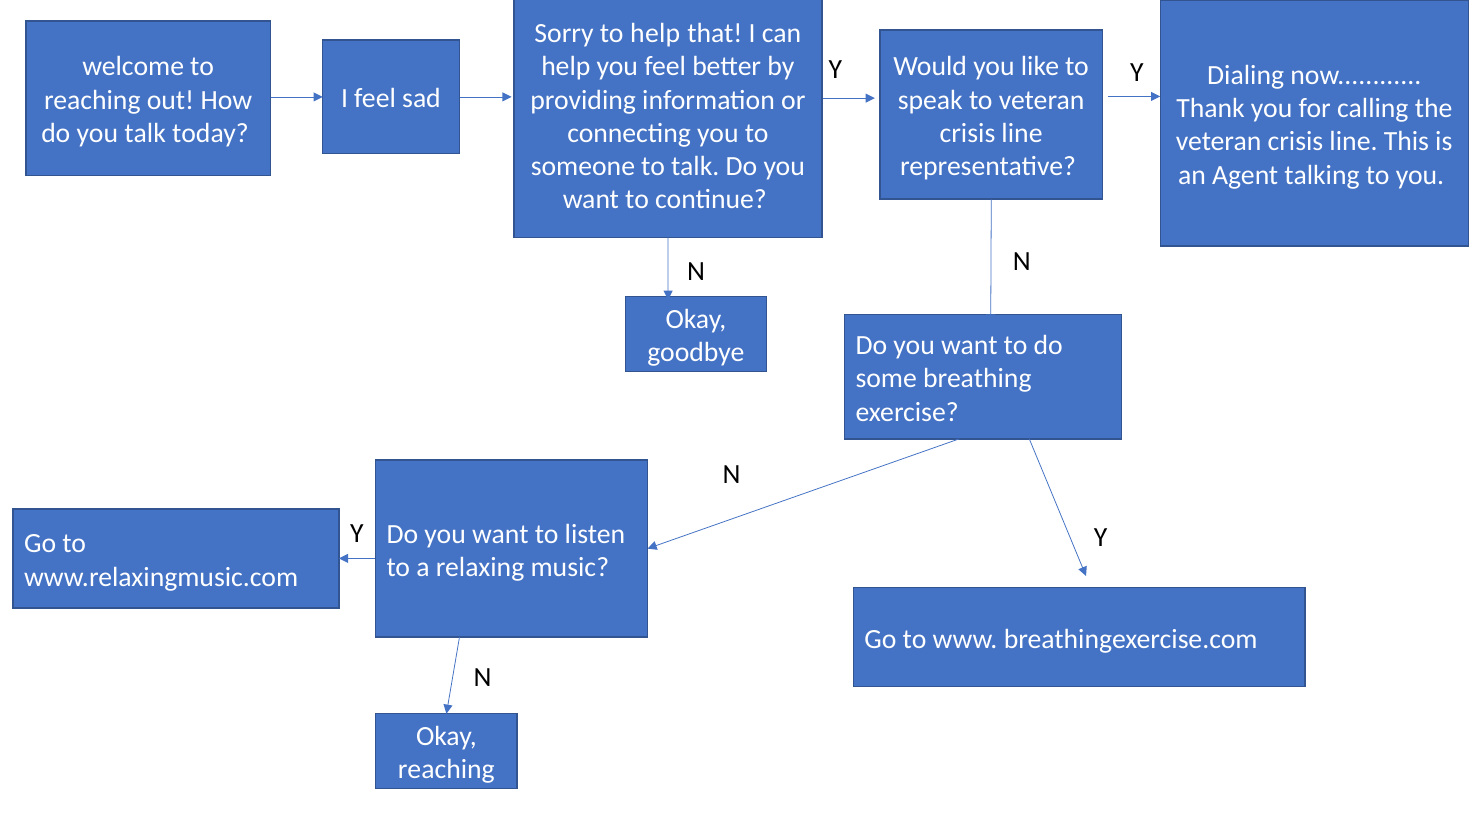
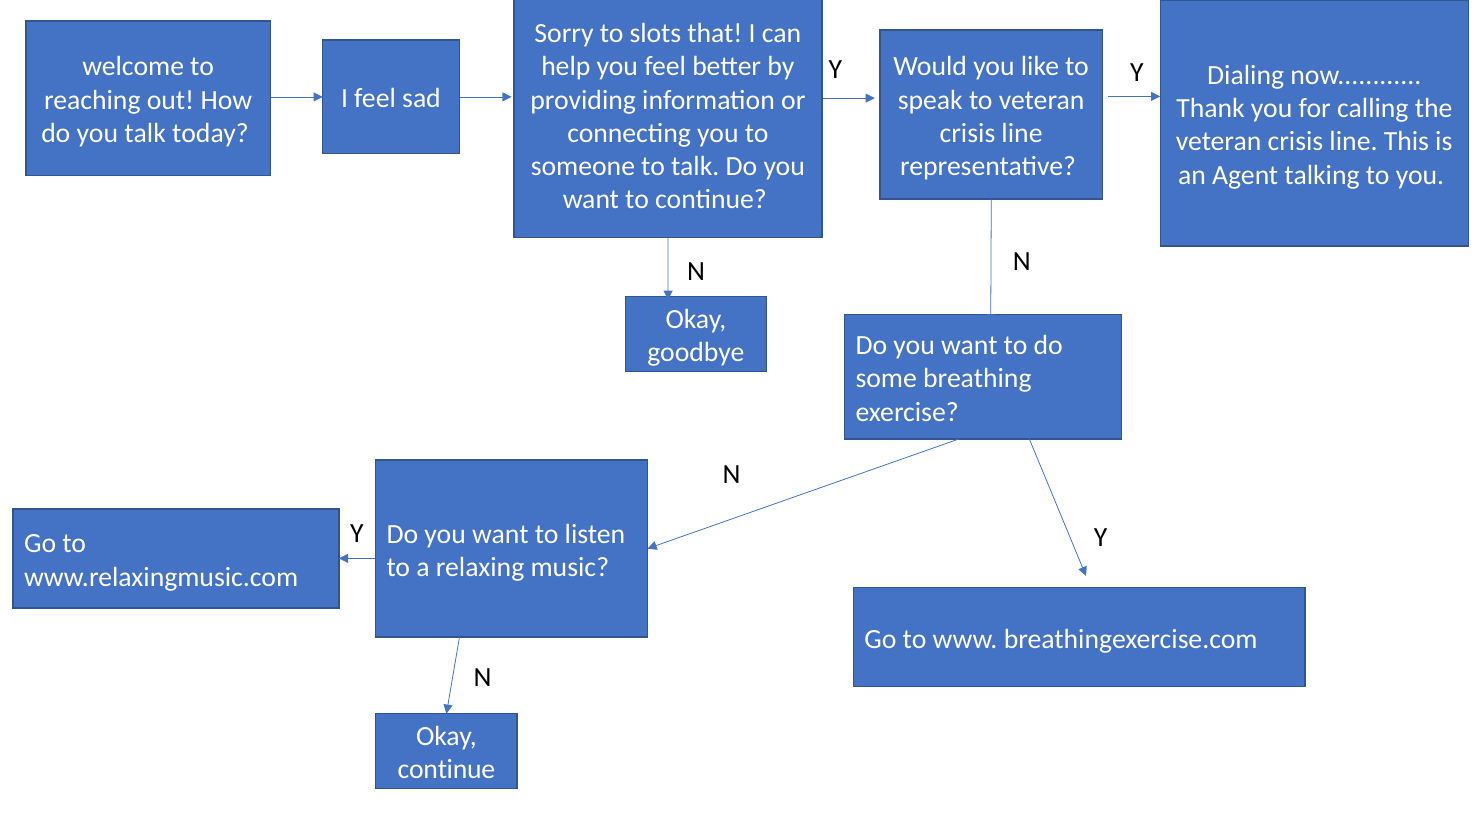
to help: help -> slots (655, 33)
reaching: reaching -> continue (446, 770)
